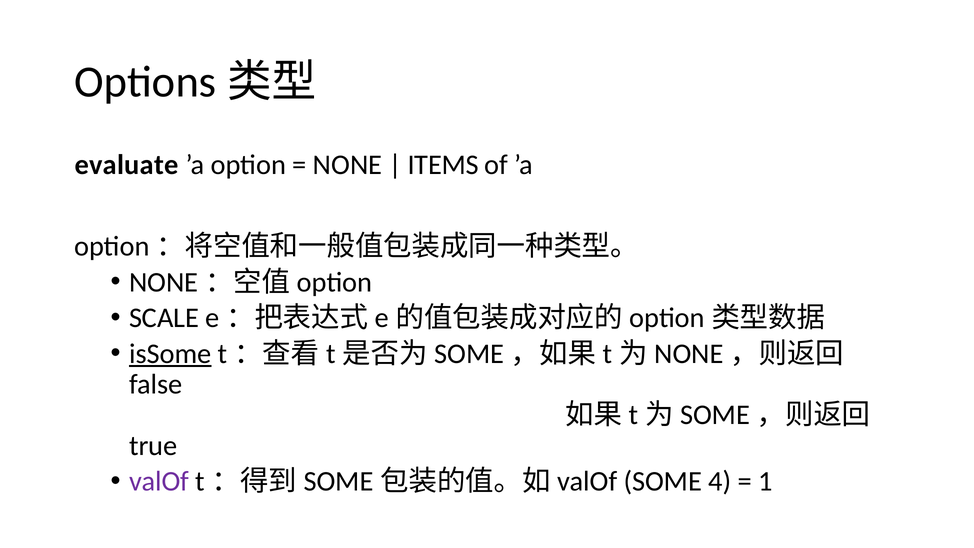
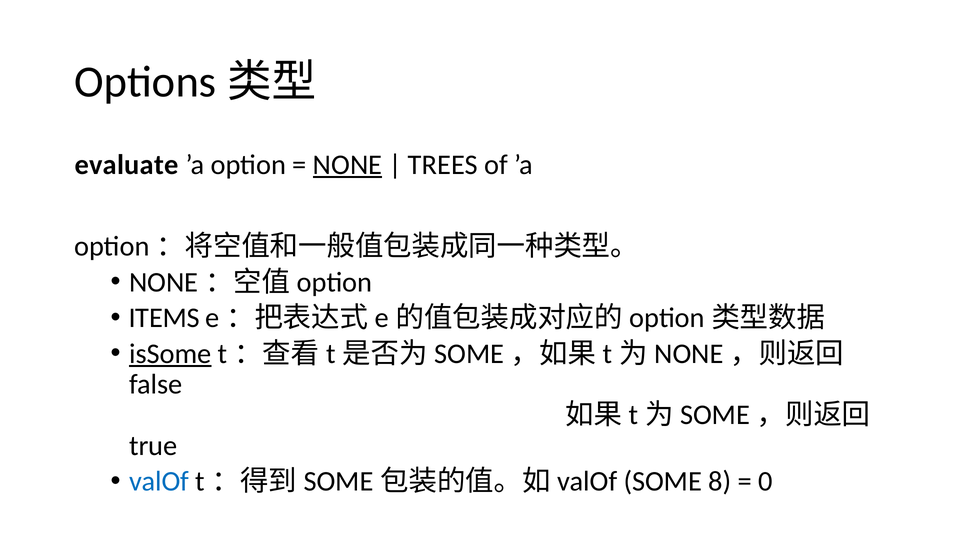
NONE underline: none -> present (348, 165)
ITEMS: ITEMS -> TREES (443, 165)
SCALE: SCALE -> ITEMS (164, 318)
valOf colour: purple -> blue (159, 481)
4: 4 -> 8 (720, 481)
1: 1 -> 0 (766, 481)
